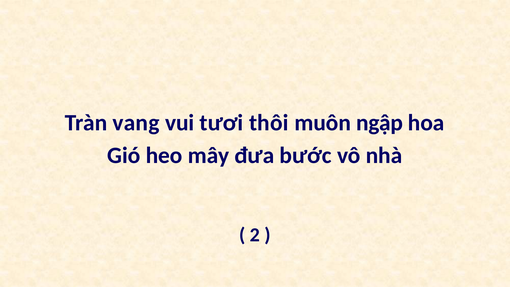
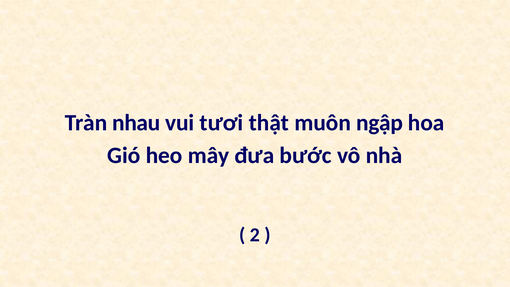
vang: vang -> nhau (136, 123)
thôi: thôi -> thật (269, 123)
